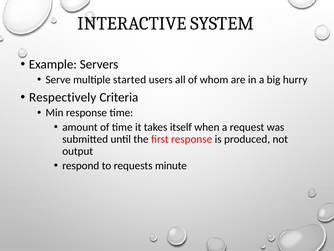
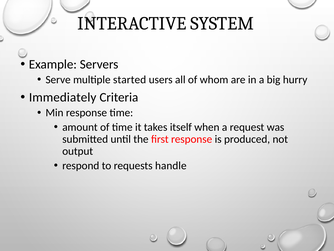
Respectively: Respectively -> Immediately (63, 97)
minute: minute -> handle (171, 165)
